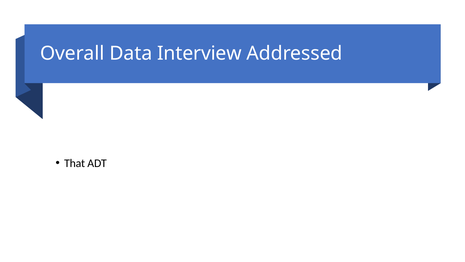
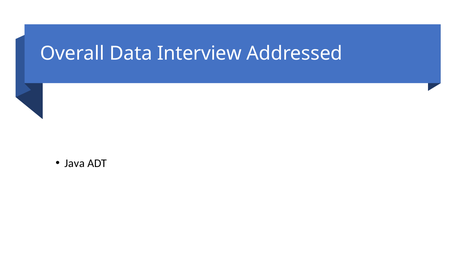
That: That -> Java (75, 163)
